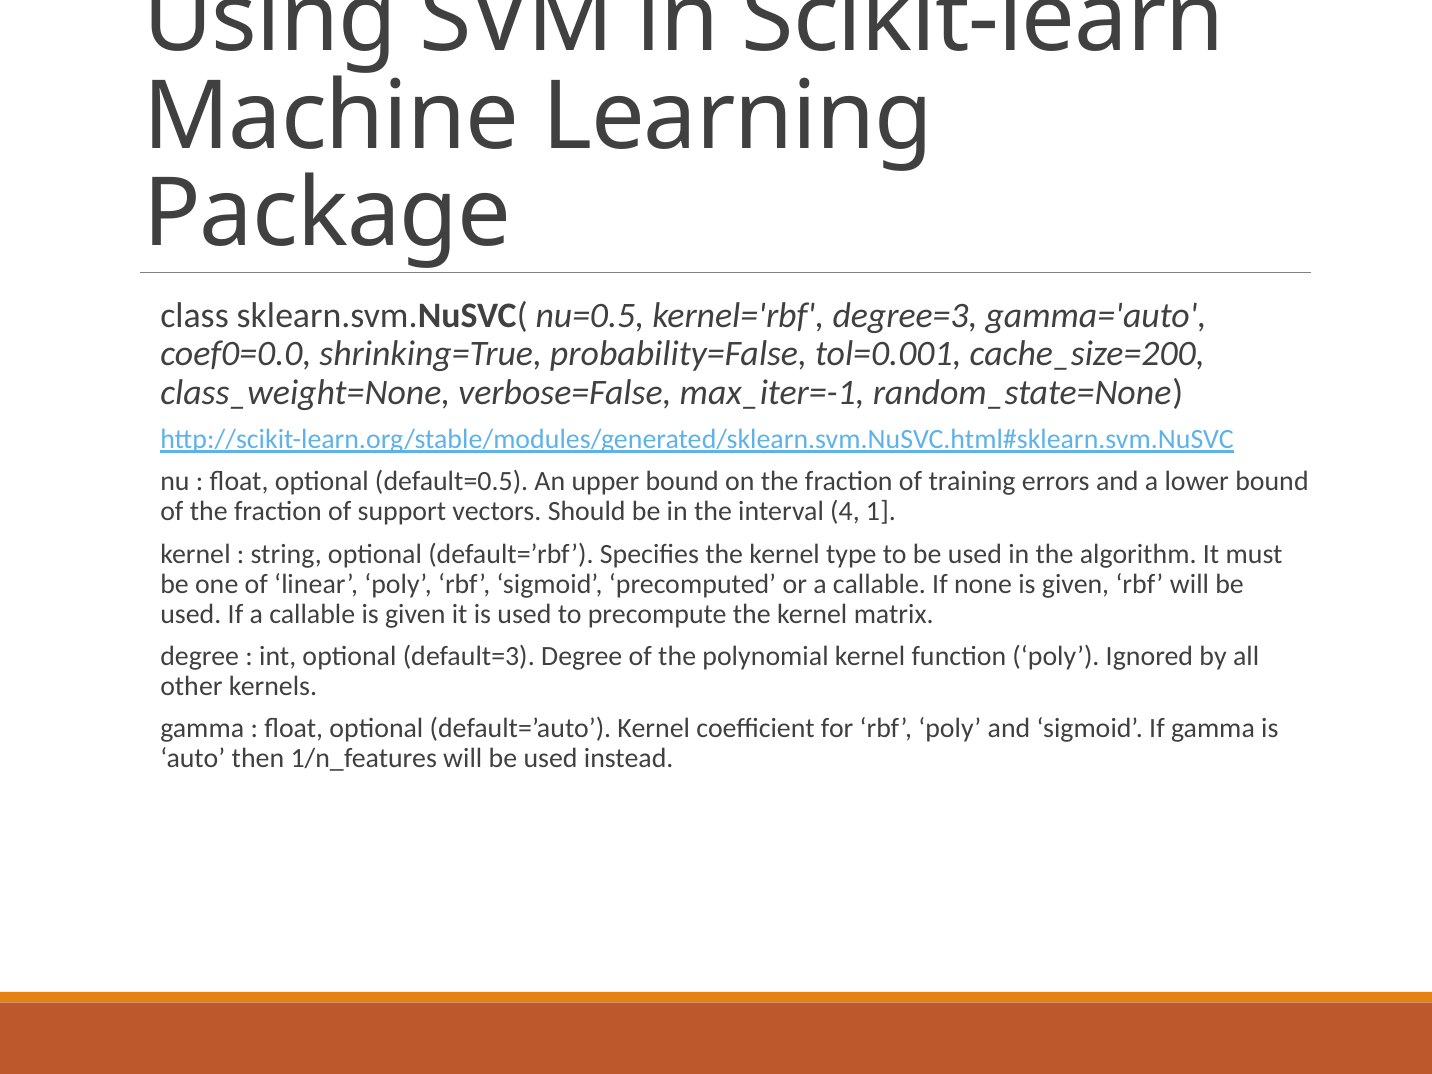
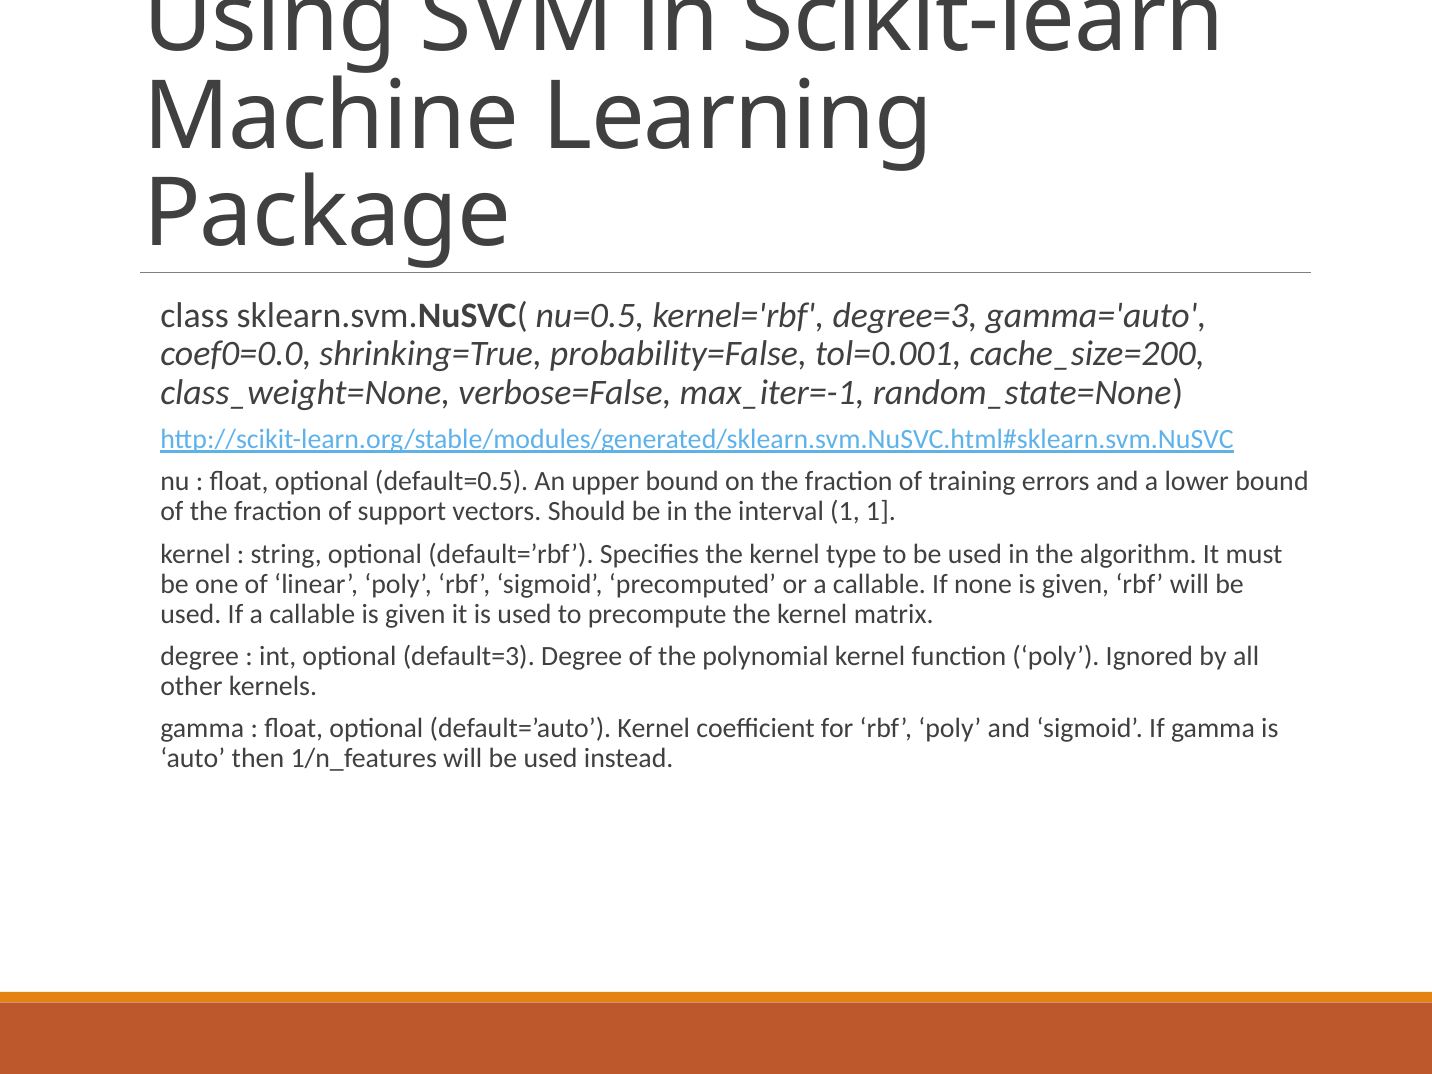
interval 4: 4 -> 1 (845, 512)
